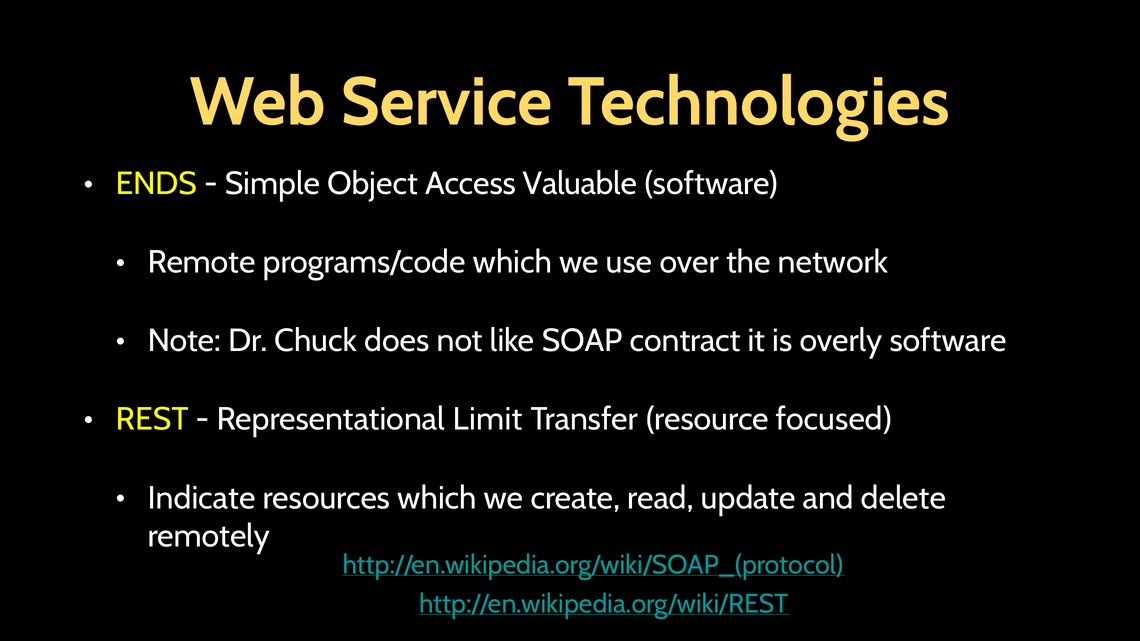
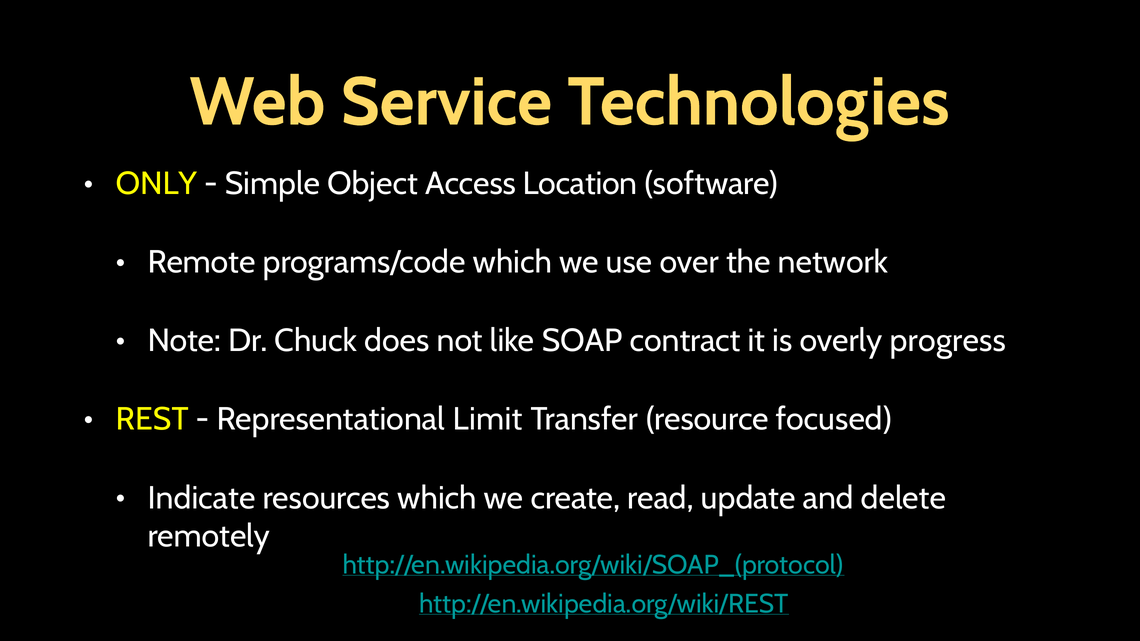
ENDS: ENDS -> ONLY (156, 184)
Valuable: Valuable -> Location (580, 184)
overly software: software -> progress (948, 341)
